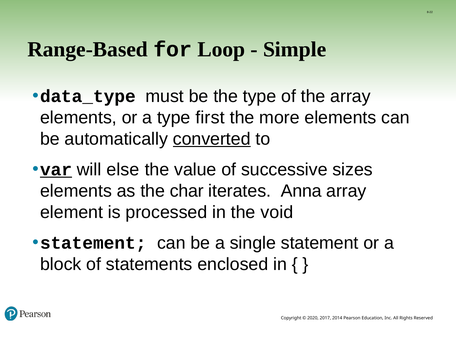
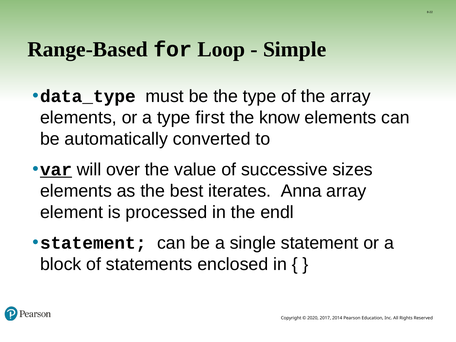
more: more -> know (280, 118)
converted underline: present -> none (212, 139)
else: else -> over (123, 170)
char: char -> best (187, 191)
void: void -> endl (277, 212)
